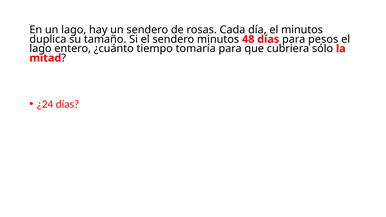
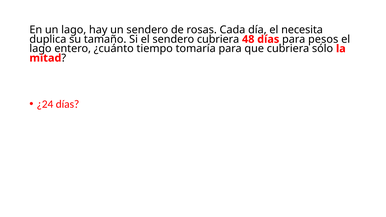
el minutos: minutos -> necesita (302, 30)
sendero minutos: minutos -> cubriera (218, 39)
